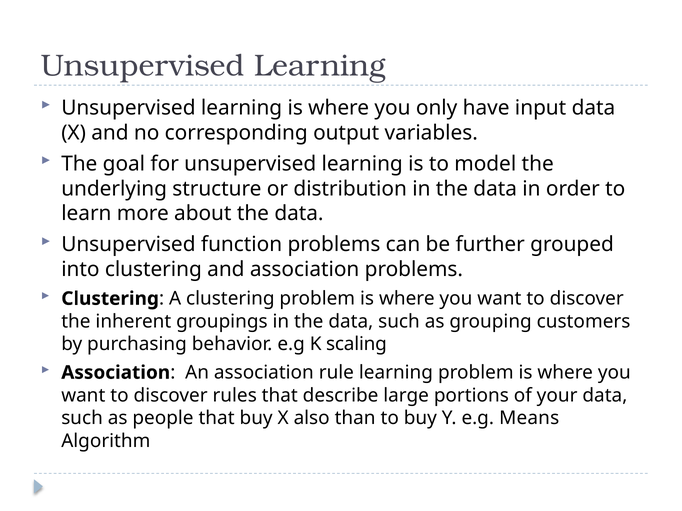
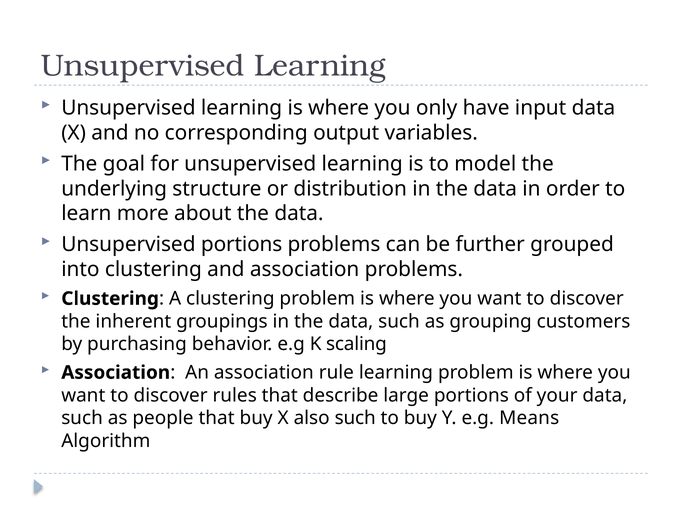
Unsupervised function: function -> portions (242, 244)
also than: than -> such (355, 418)
